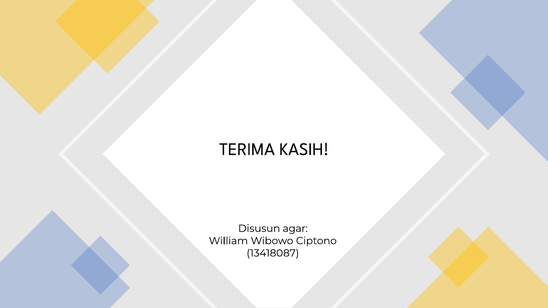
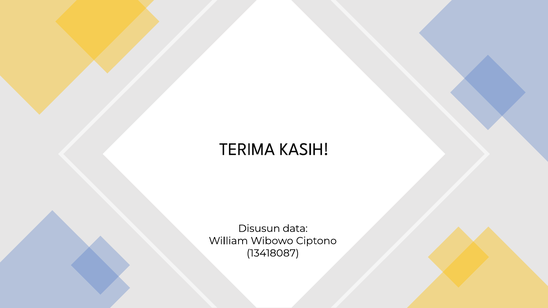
agar: agar -> data (295, 229)
